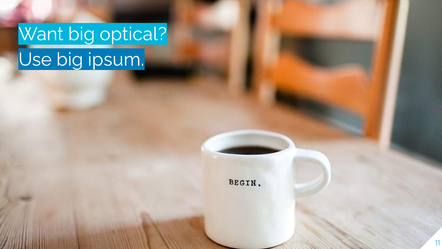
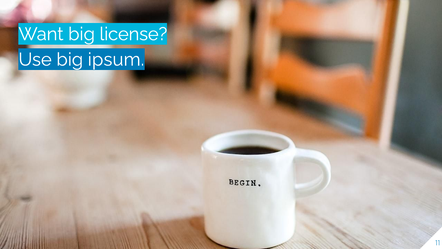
optical: optical -> license (133, 34)
